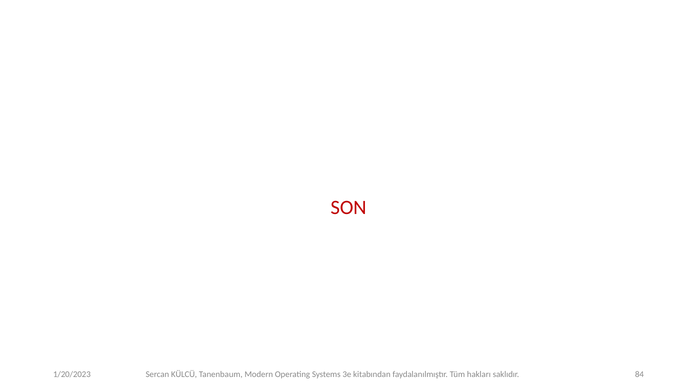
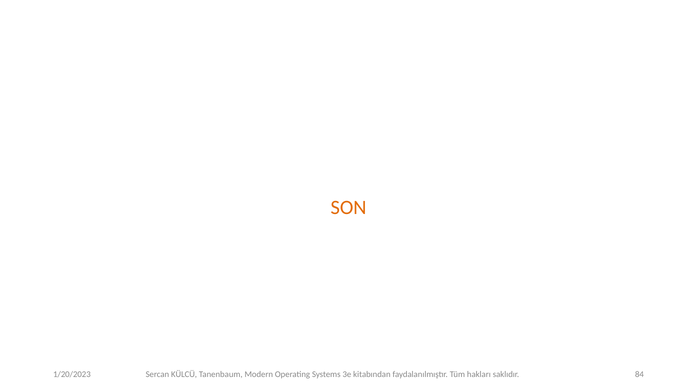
SON colour: red -> orange (349, 208)
